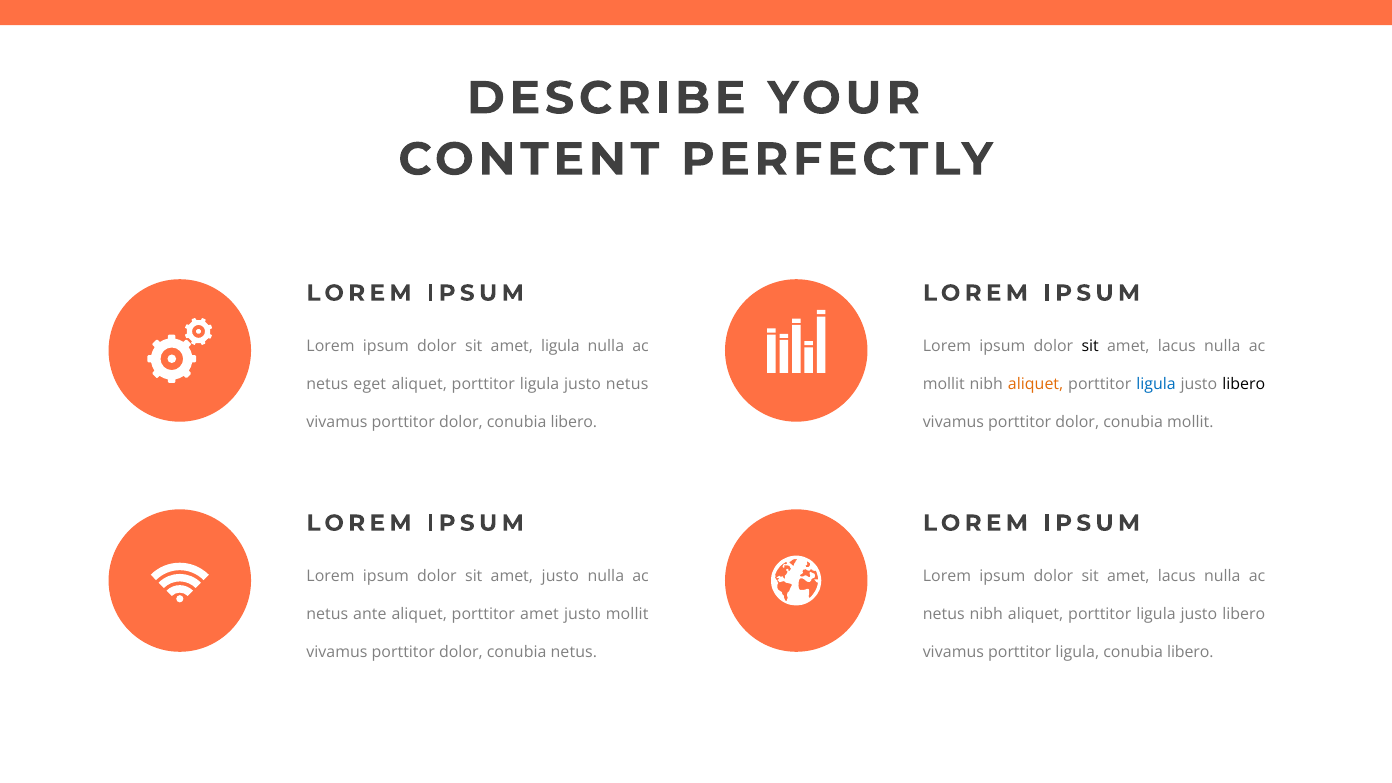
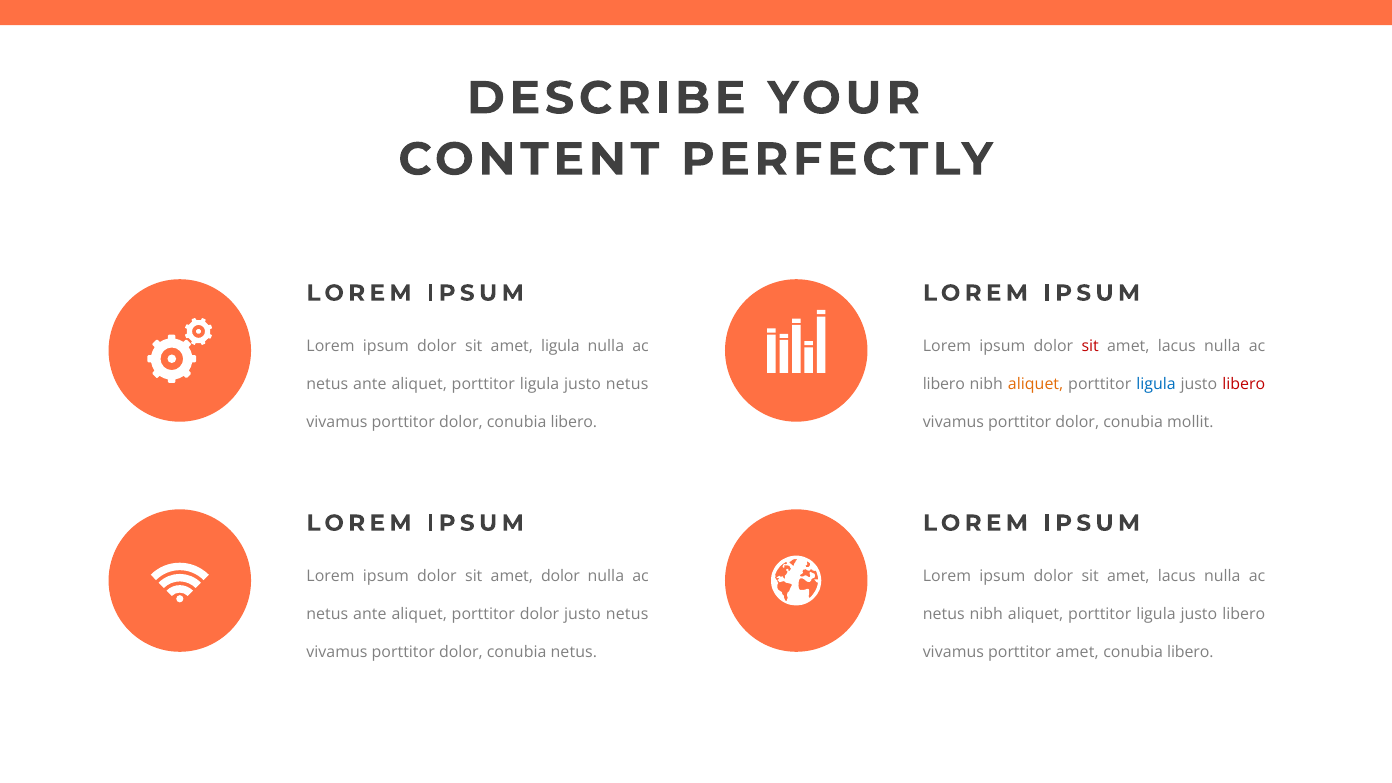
sit colour: black -> red (1090, 346)
eget: eget -> ante (370, 384)
mollit: mollit -> libero (944, 384)
libero colour: black -> red (1244, 384)
sit amet justo: justo -> dolor (560, 576)
aliquet porttitor amet: amet -> dolor (540, 614)
mollit: mollit -> netus (627, 614)
vivamus porttitor ligula: ligula -> amet (1077, 653)
